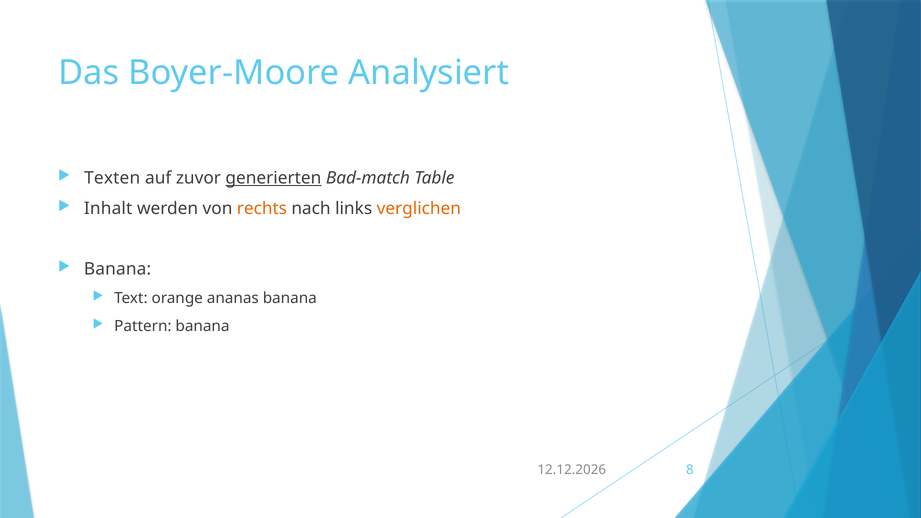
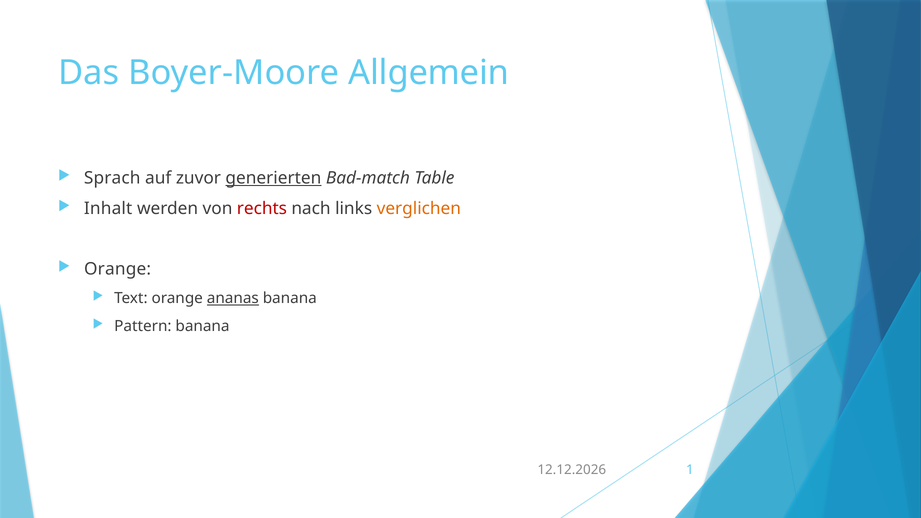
Analysiert: Analysiert -> Allgemein (429, 73)
Texten: Texten -> Sprach (112, 178)
rechts colour: orange -> red (262, 209)
Banana: Banana -> Orange (118, 269)
ananas underline: none -> present (233, 298)
8: 8 -> 1 (690, 470)
